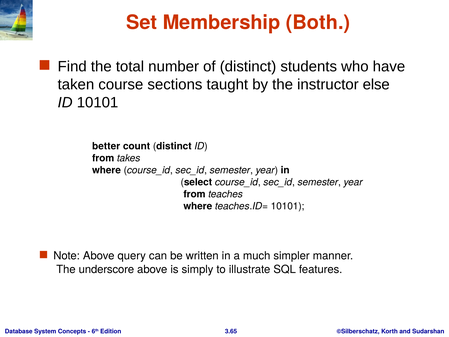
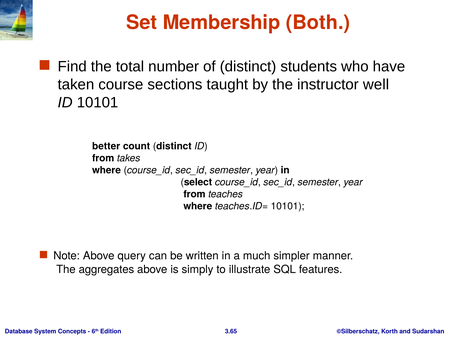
else: else -> well (376, 85)
underscore: underscore -> aggregates (106, 269)
